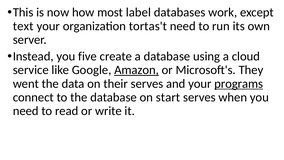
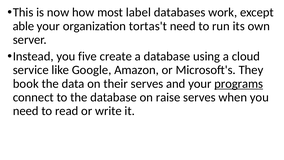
text: text -> able (23, 26)
Amazon underline: present -> none (137, 70)
went: went -> book (26, 84)
start: start -> raise (168, 97)
